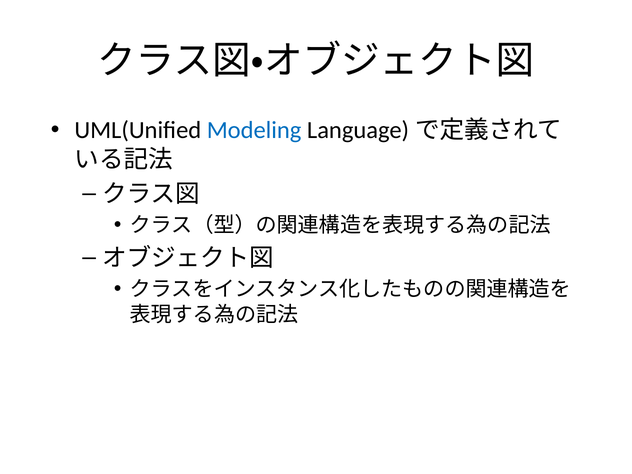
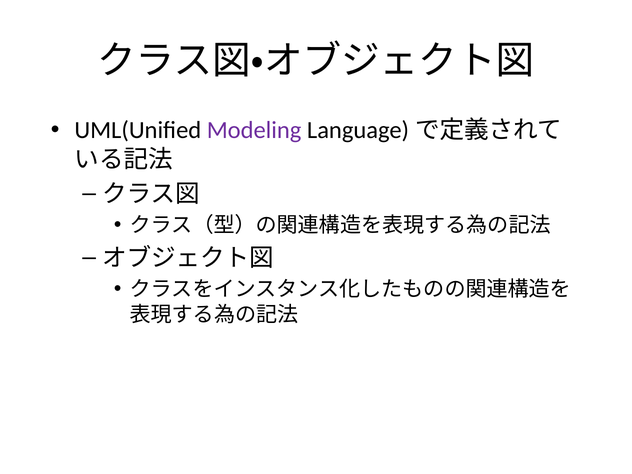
Modeling colour: blue -> purple (254, 130)
